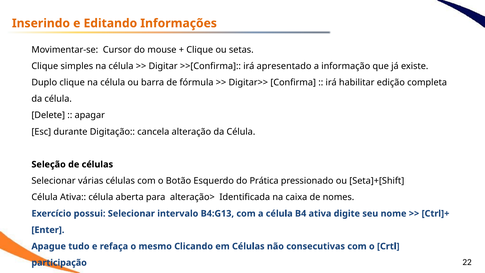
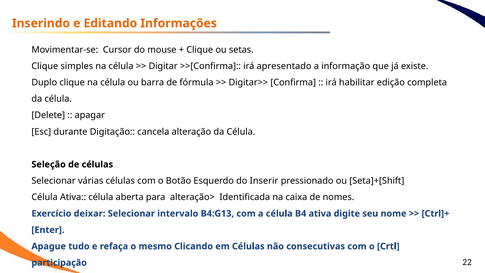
Prática: Prática -> Inserir (264, 181)
possui: possui -> deixar (90, 213)
